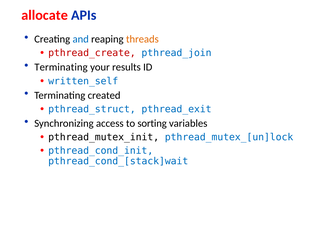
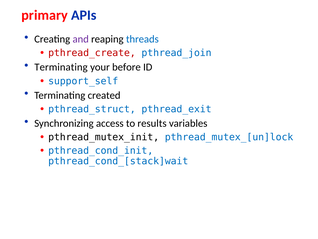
allocate: allocate -> primary (45, 15)
and colour: blue -> purple (81, 39)
threads colour: orange -> blue (142, 39)
results: results -> before (126, 67)
written_self: written_self -> support_self (83, 81)
sorting: sorting -> results (152, 123)
